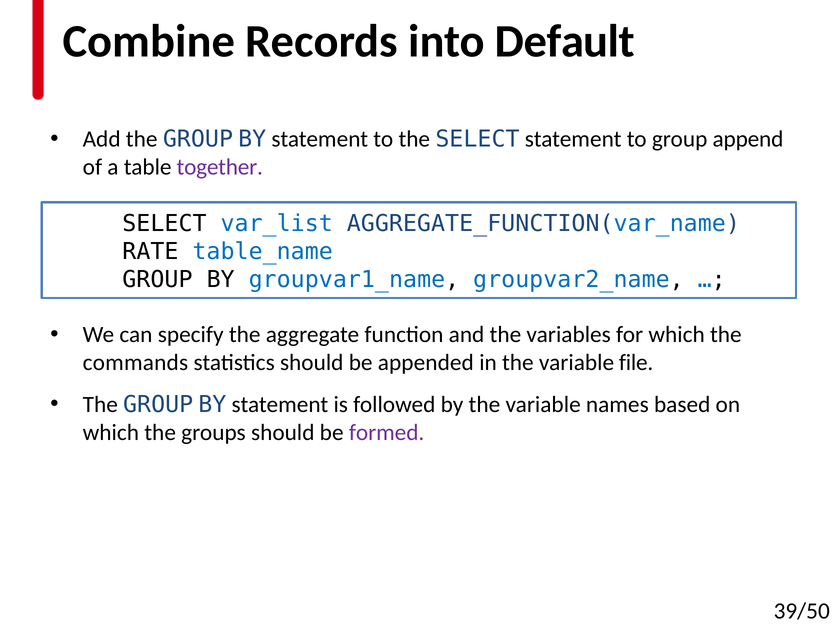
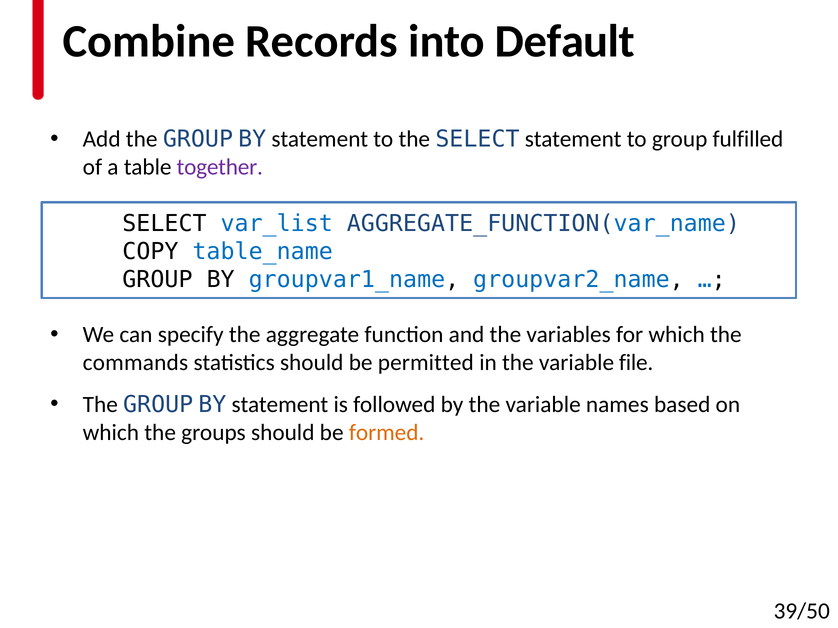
append: append -> fulfilled (748, 139)
RATE: RATE -> COPY (150, 252)
appended: appended -> permitted (426, 363)
formed colour: purple -> orange (387, 433)
